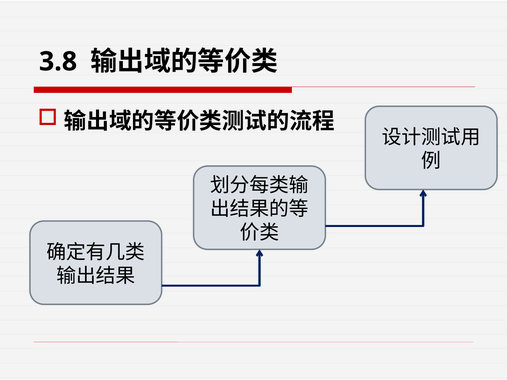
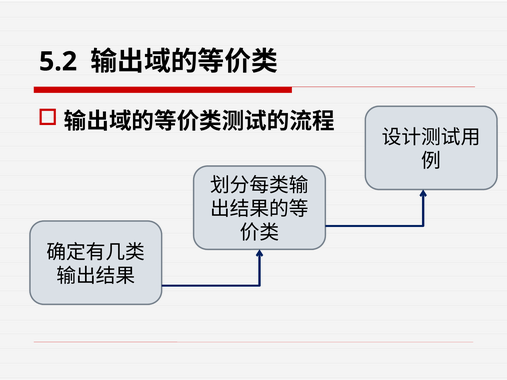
3.8: 3.8 -> 5.2 (58, 62)
